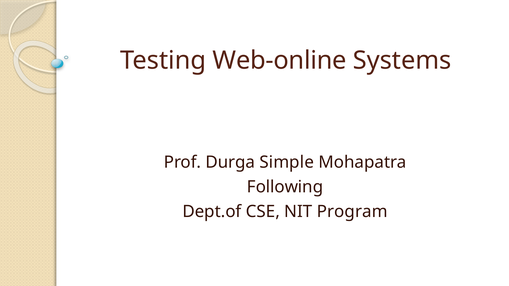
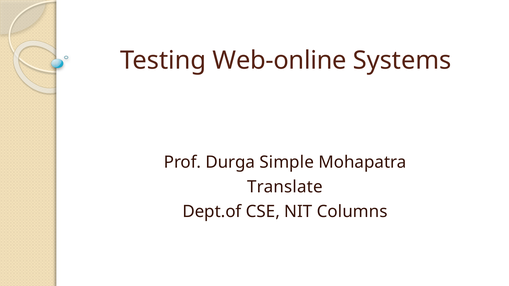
Following: Following -> Translate (285, 187)
Program: Program -> Columns (352, 212)
